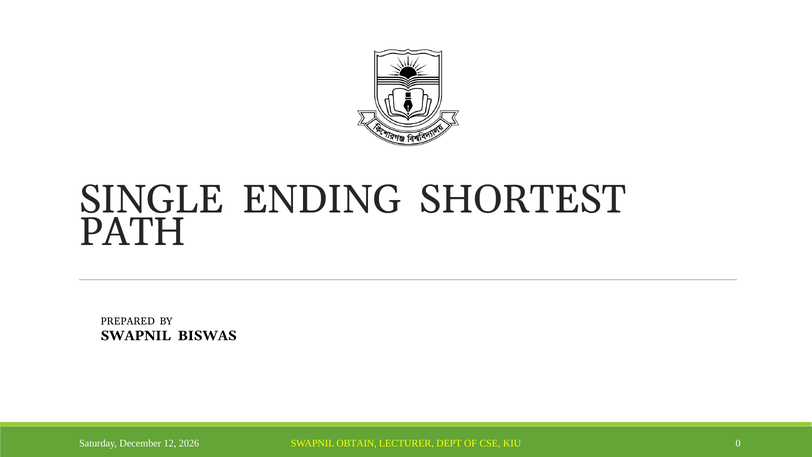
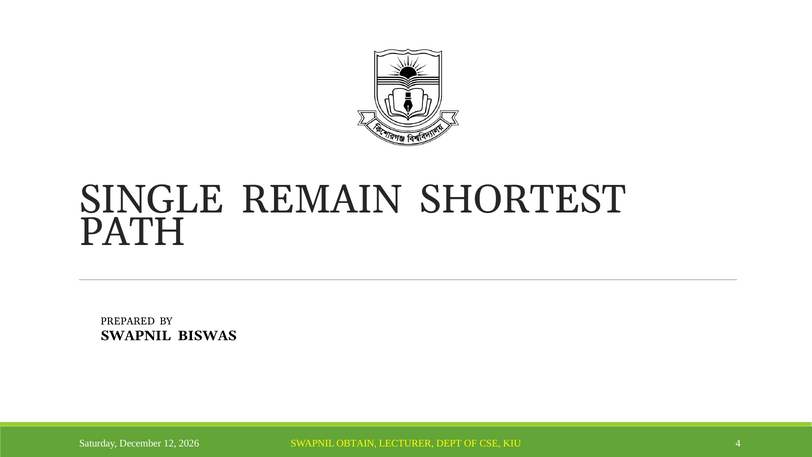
ENDING: ENDING -> REMAIN (322, 199)
0: 0 -> 4 (738, 443)
